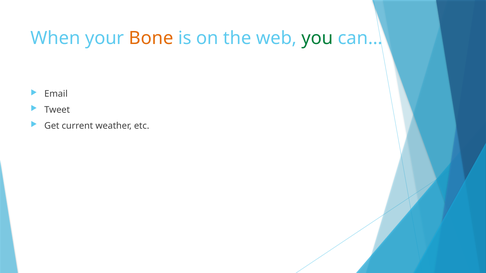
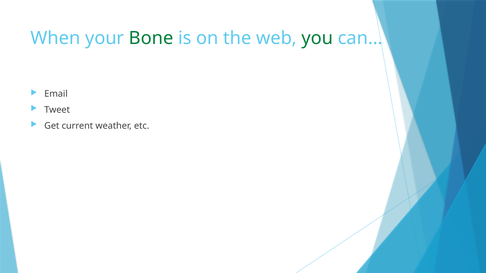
Bone colour: orange -> green (151, 38)
